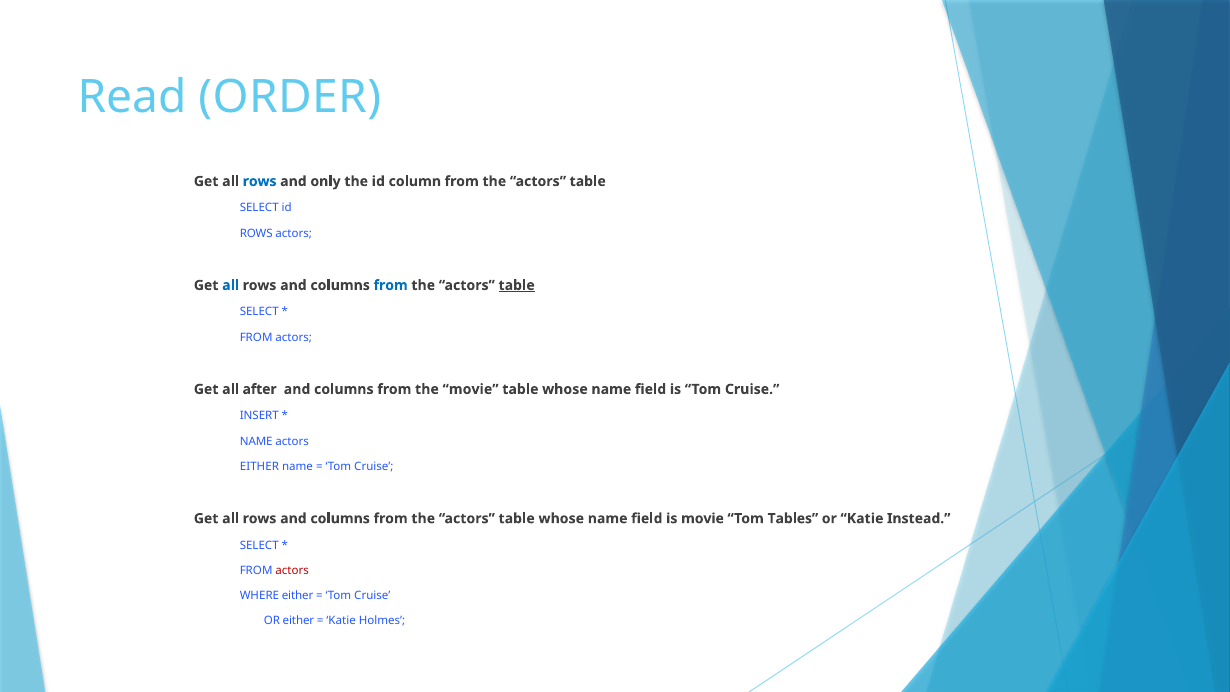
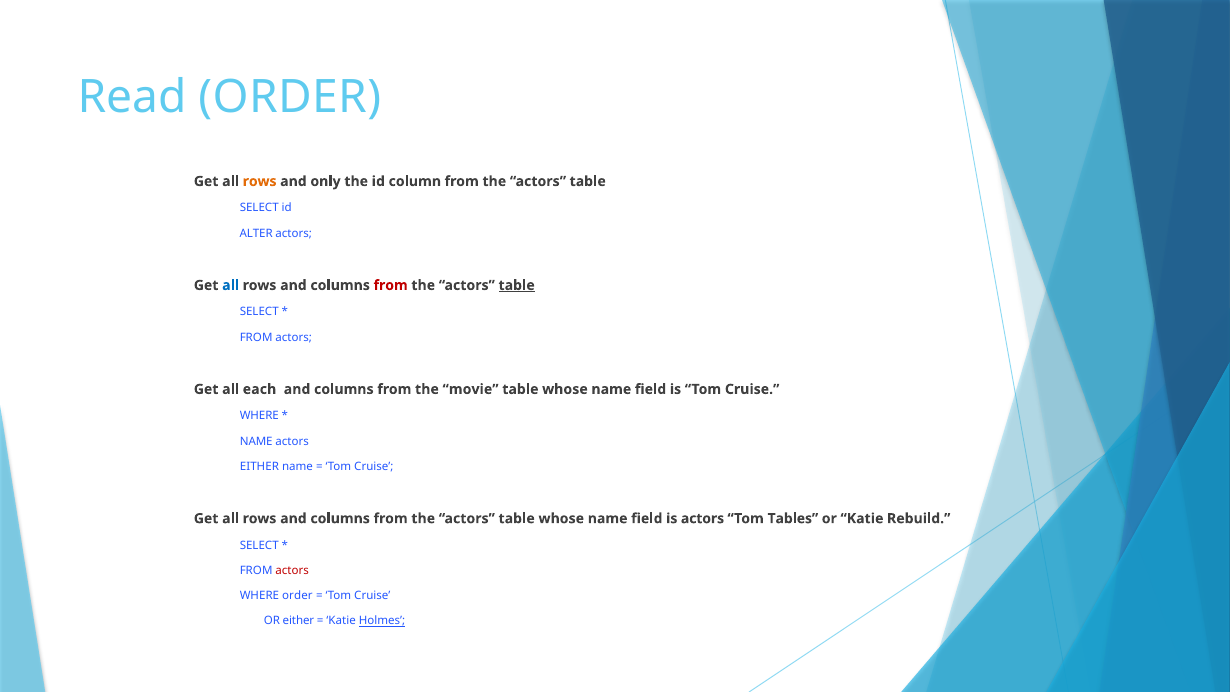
rows colour: blue -> orange (260, 181)
ROWS: ROWS -> ALTER (256, 233)
from colour: blue -> red (391, 285)
after: after -> each (259, 389)
INSERT: INSERT -> WHERE (259, 416)
is movie: movie -> actors (703, 518)
Instead: Instead -> Rebuild (919, 518)
WHERE either: either -> order (297, 596)
Holmes underline: none -> present (382, 621)
